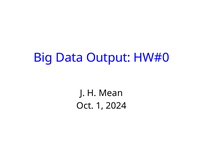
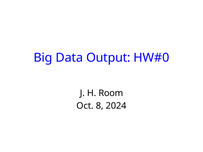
Mean: Mean -> Room (111, 93)
1: 1 -> 8 (100, 106)
